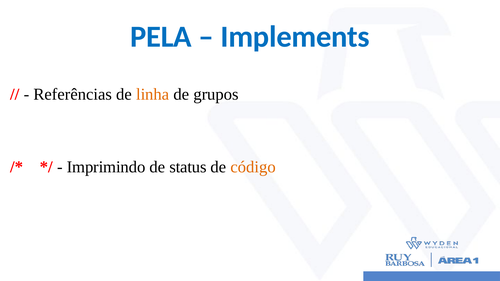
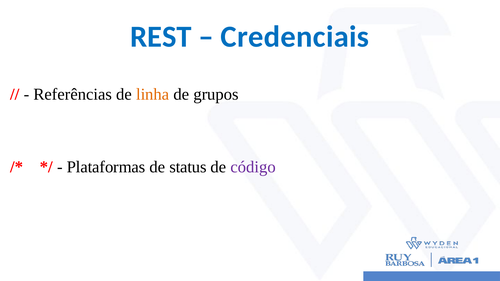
PELA: PELA -> REST (161, 37)
Implements: Implements -> Credenciais (295, 37)
Imprimindo: Imprimindo -> Plataformas (106, 167)
código colour: orange -> purple (253, 167)
